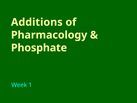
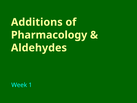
Phosphate: Phosphate -> Aldehydes (39, 48)
